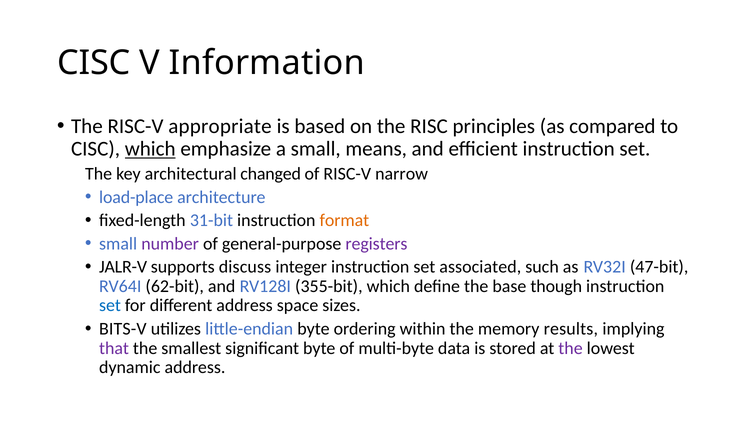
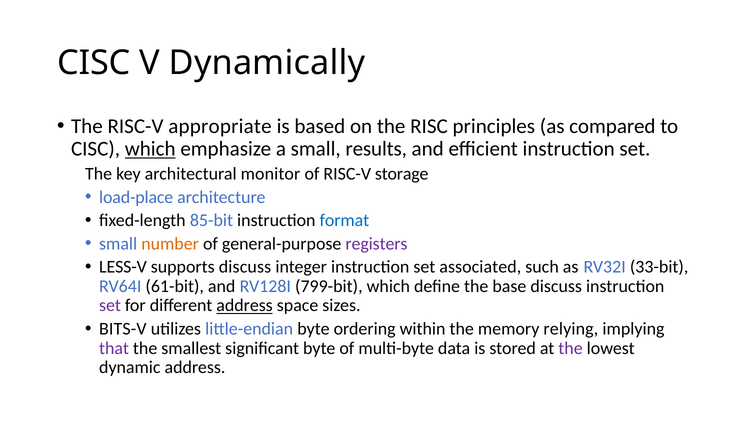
Information: Information -> Dynamically (267, 63)
means: means -> results (376, 149)
changed: changed -> monitor (270, 174)
narrow: narrow -> storage (402, 174)
31-bit: 31-bit -> 85-bit (211, 220)
format colour: orange -> blue (344, 220)
number colour: purple -> orange (170, 243)
JALR-V: JALR-V -> LESS-V (123, 267)
47-bit: 47-bit -> 33-bit (659, 267)
62-bit: 62-bit -> 61-bit (175, 286)
355-bit: 355-bit -> 799-bit (329, 286)
base though: though -> discuss (556, 286)
set colour: blue -> purple (110, 305)
address underline: none -> present (245, 305)
results: results -> relying (571, 329)
